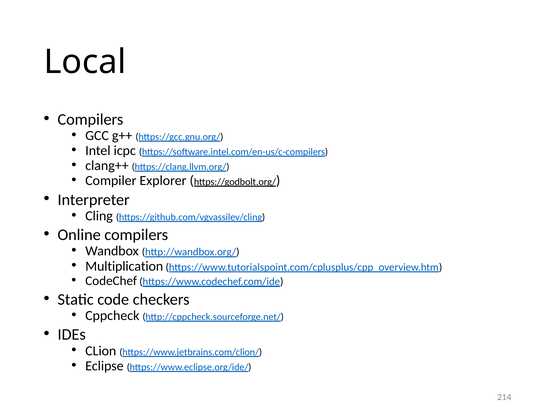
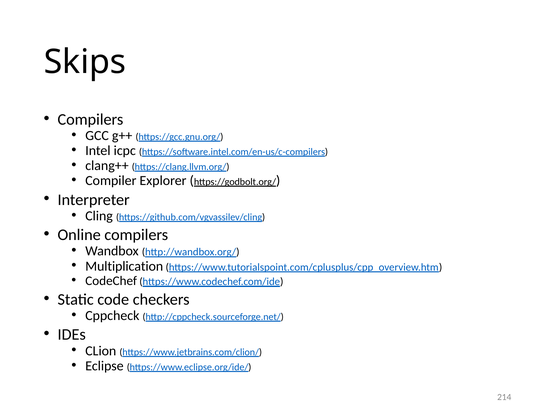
Local: Local -> Skips (85, 62)
